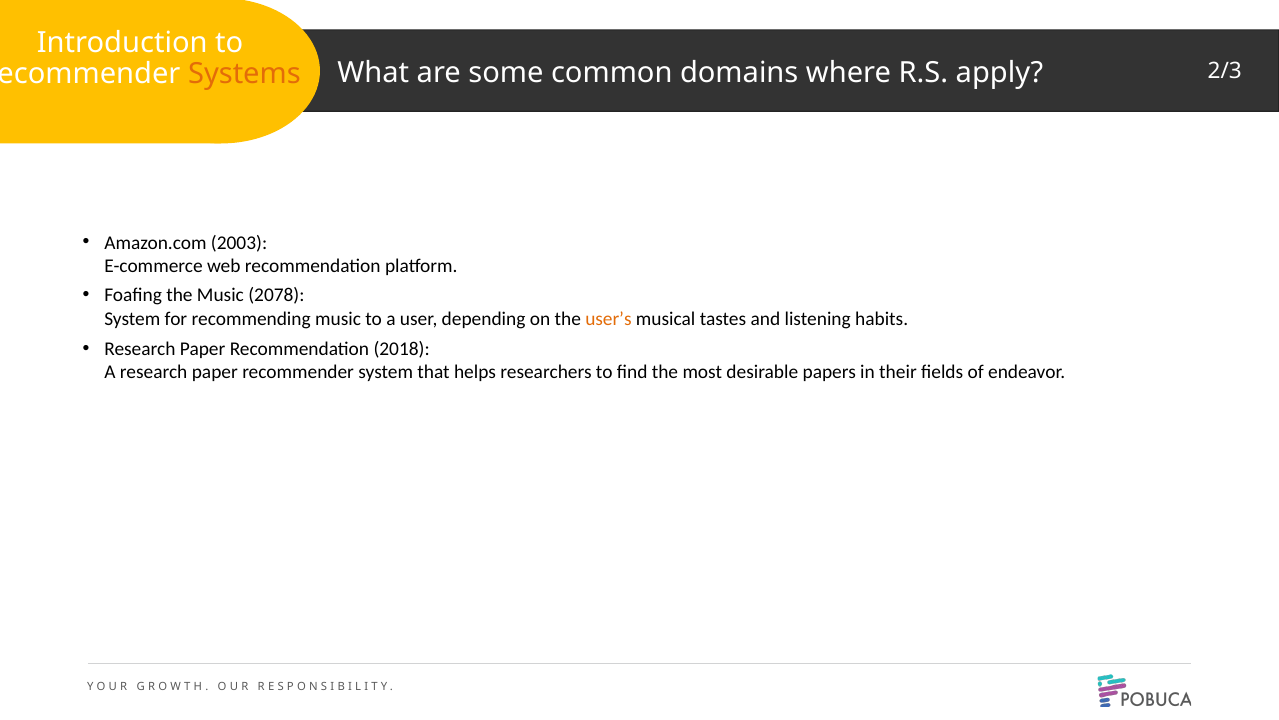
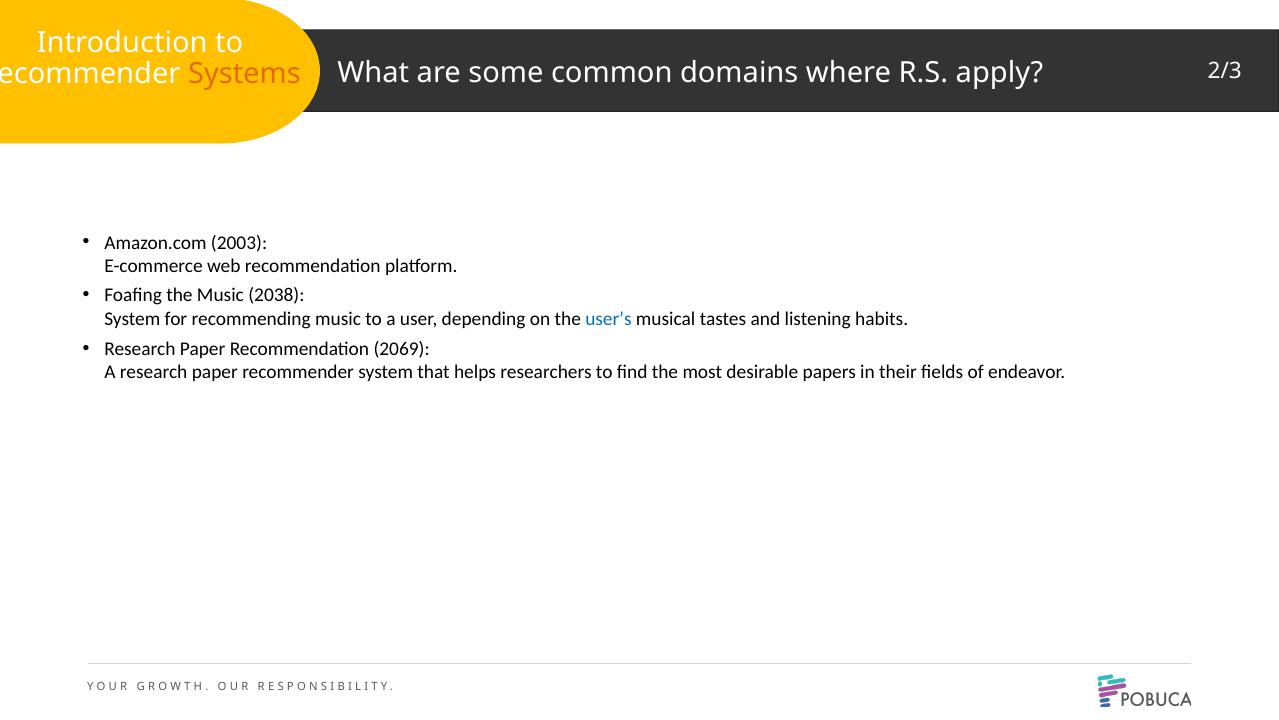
2078: 2078 -> 2038 (276, 295)
user’s colour: orange -> blue (608, 318)
2018: 2018 -> 2069 (402, 349)
